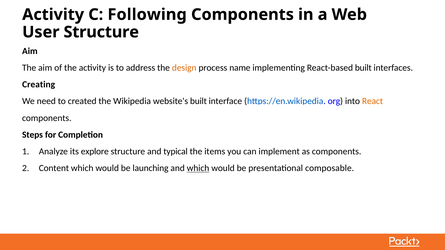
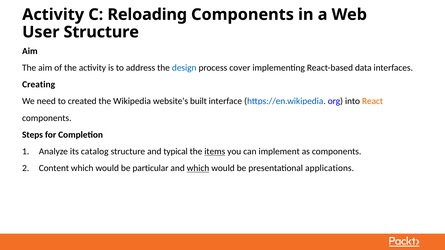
Following: Following -> Reloading (147, 15)
design colour: orange -> blue (184, 68)
name: name -> cover (240, 68)
React-based built: built -> data (363, 68)
explore: explore -> catalog (95, 152)
items underline: none -> present (215, 152)
launching: launching -> particular (150, 168)
composable: composable -> applications (330, 168)
